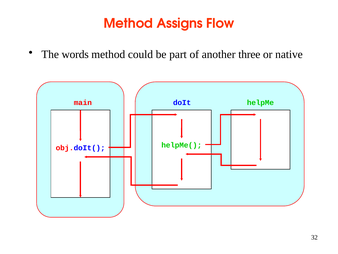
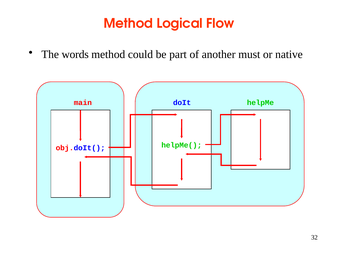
Assigns: Assigns -> Logical (180, 23)
three: three -> must (249, 54)
